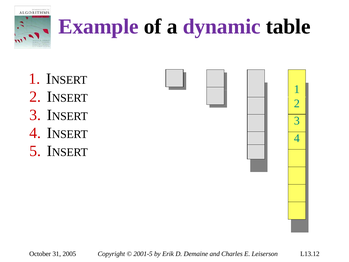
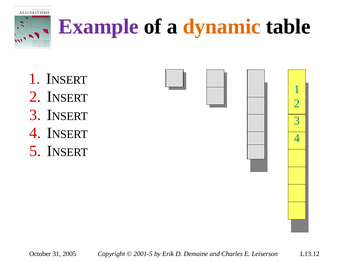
dynamic colour: purple -> orange (222, 26)
